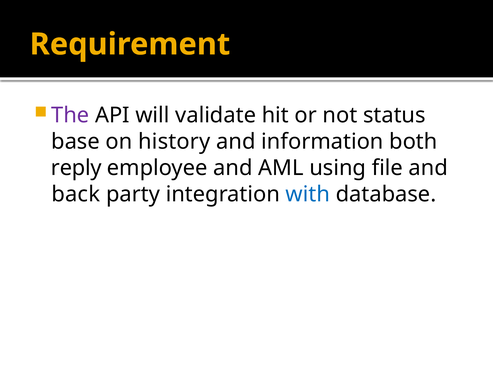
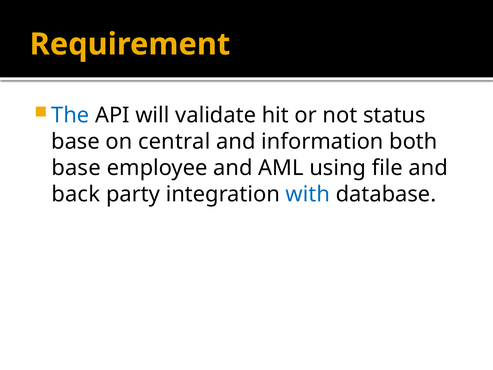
The colour: purple -> blue (70, 115)
history: history -> central (174, 142)
reply: reply -> base (76, 168)
